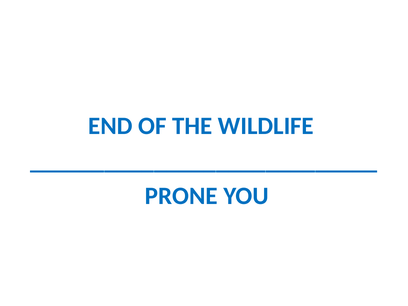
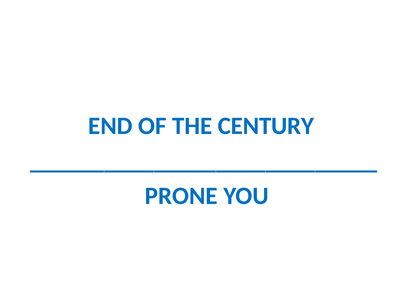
WILDLIFE: WILDLIFE -> CENTURY (266, 126)
